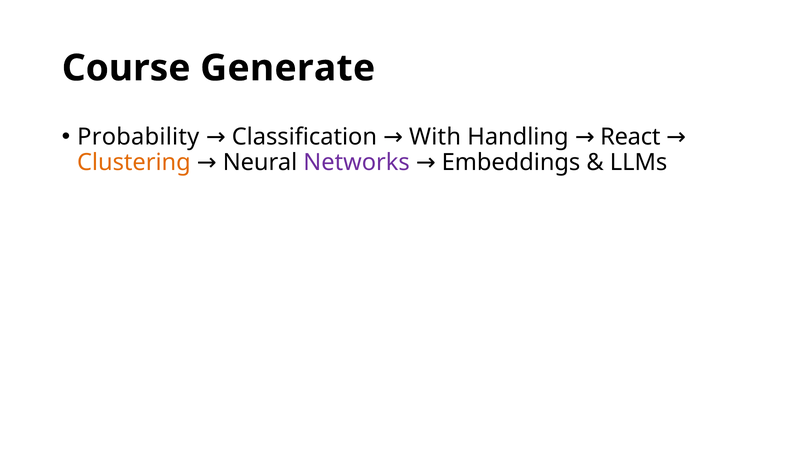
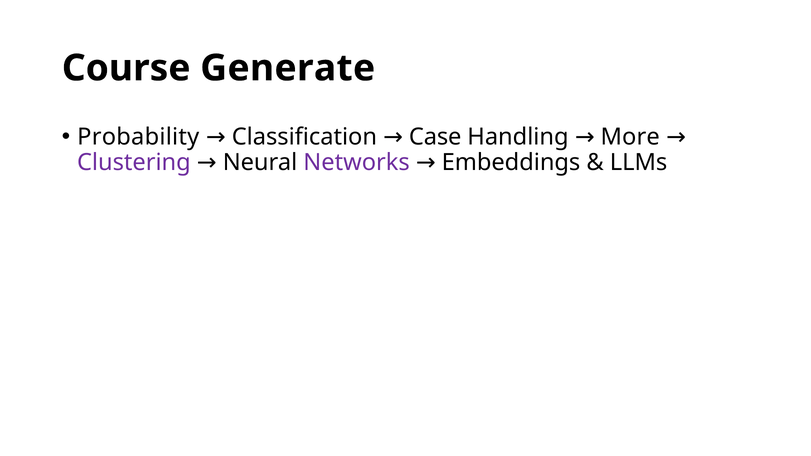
With: With -> Case (435, 137)
React: React -> More (630, 137)
Clustering colour: orange -> purple (134, 163)
